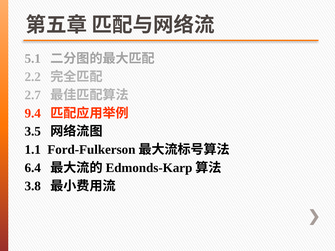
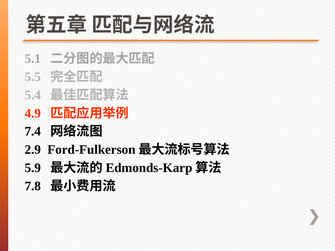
2.2: 2.2 -> 5.5 (33, 77)
2.7: 2.7 -> 5.4 (33, 95)
9.4: 9.4 -> 4.9 (33, 113)
3.5: 3.5 -> 7.4 (33, 132)
1.1: 1.1 -> 2.9 (33, 150)
6.4: 6.4 -> 5.9 (33, 168)
3.8: 3.8 -> 7.8 (33, 186)
